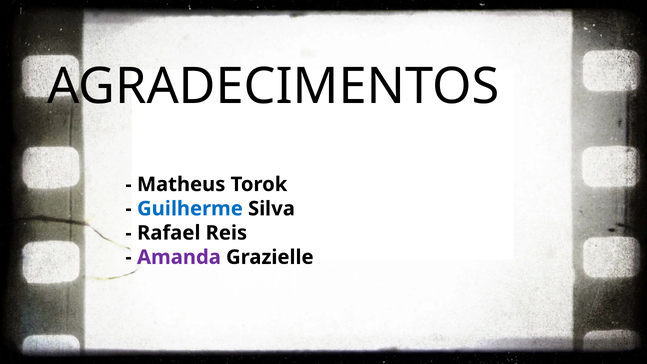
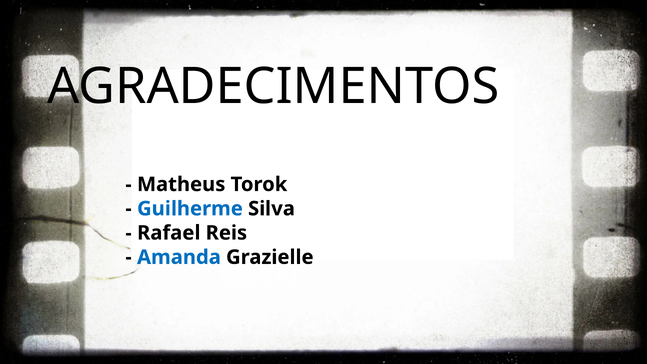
Amanda colour: purple -> blue (179, 257)
